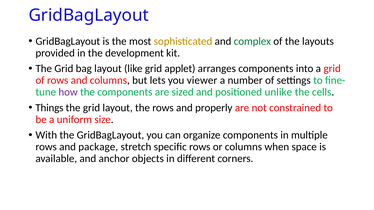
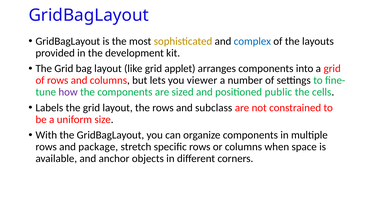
complex colour: green -> blue (252, 41)
unlike: unlike -> public (278, 92)
Things: Things -> Labels (49, 108)
properly: properly -> subclass (214, 108)
